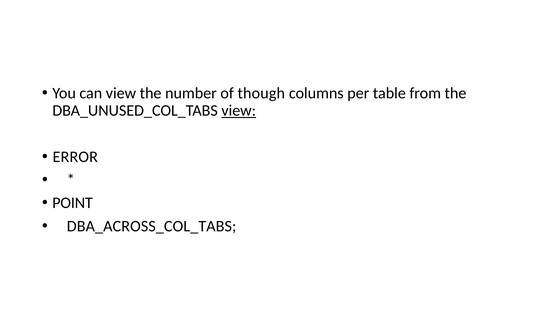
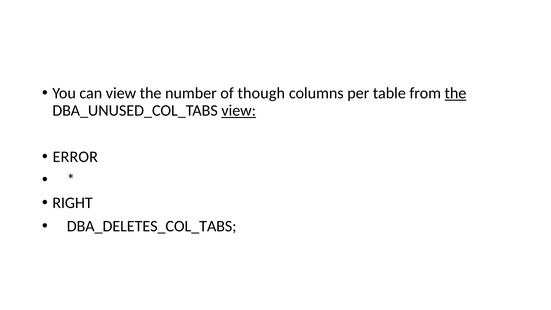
the underline: none -> present (455, 93)
POINT: POINT -> RIGHT (73, 203)
DBA_ACROSS_COL_TABS: DBA_ACROSS_COL_TABS -> DBA_DELETES_COL_TABS (152, 226)
